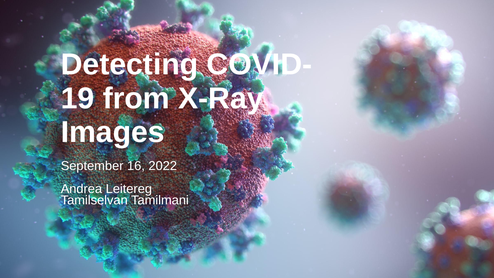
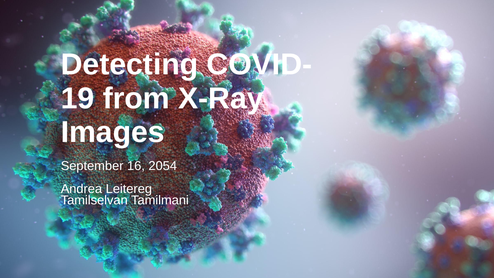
2022: 2022 -> 2054 (163, 166)
